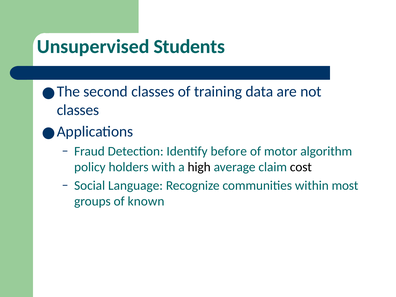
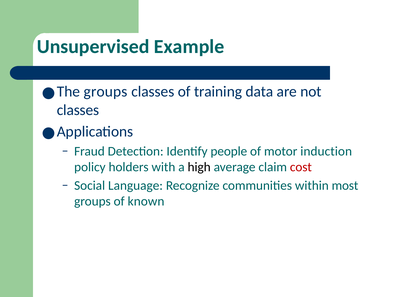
Students: Students -> Example (189, 47)
second: second -> groups (106, 92)
before: before -> people (229, 151)
algorithm: algorithm -> induction (326, 151)
cost colour: black -> red (301, 167)
